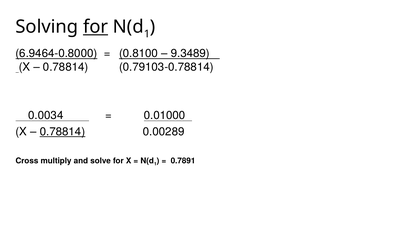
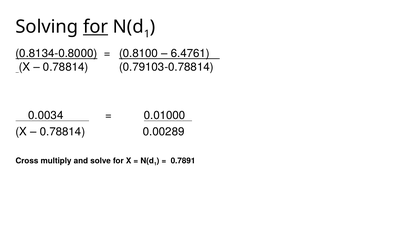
6.9464-0.8000: 6.9464-0.8000 -> 0.8134-0.8000 (56, 53)
9.3489: 9.3489 -> 6.4761 (190, 53)
0.78814 underline: present -> none (62, 132)
